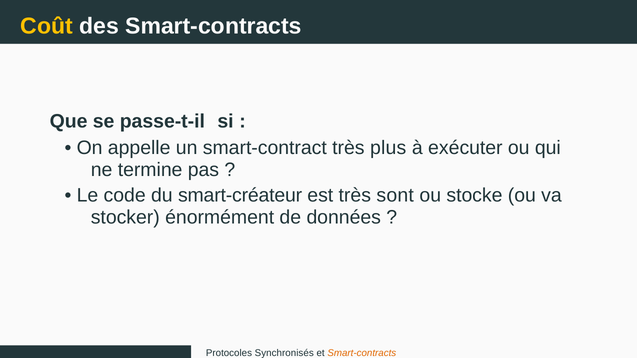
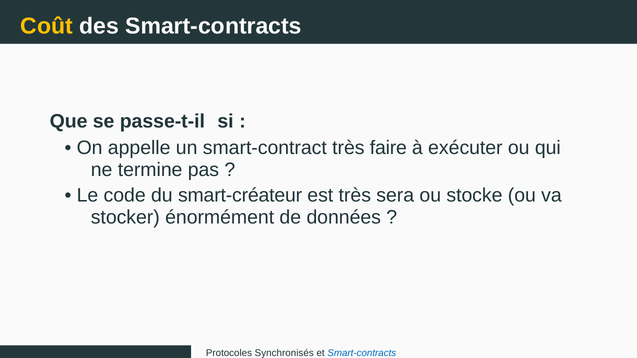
plus: plus -> faire (388, 148)
sont: sont -> sera (395, 196)
Smart-contracts colour: orange -> blue (362, 354)
